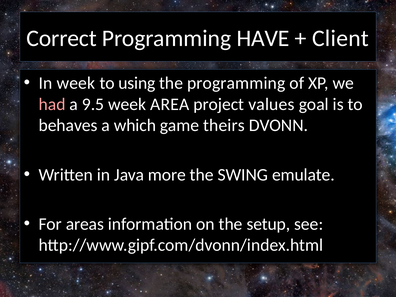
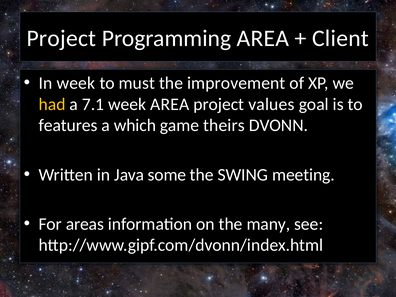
Correct: Correct -> Project (61, 38)
Programming HAVE: HAVE -> AREA (263, 38)
using: using -> must (137, 83)
the programming: programming -> improvement (236, 83)
had colour: pink -> yellow (52, 104)
9.5: 9.5 -> 7.1 (93, 104)
behaves: behaves -> features (68, 125)
more: more -> some (167, 175)
emulate: emulate -> meeting (303, 175)
setup: setup -> many (268, 224)
